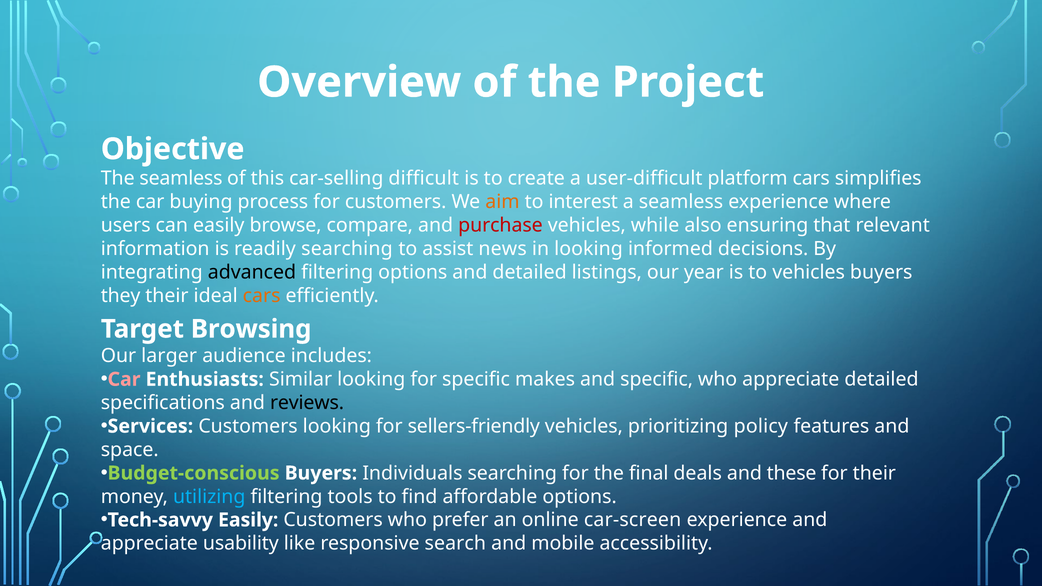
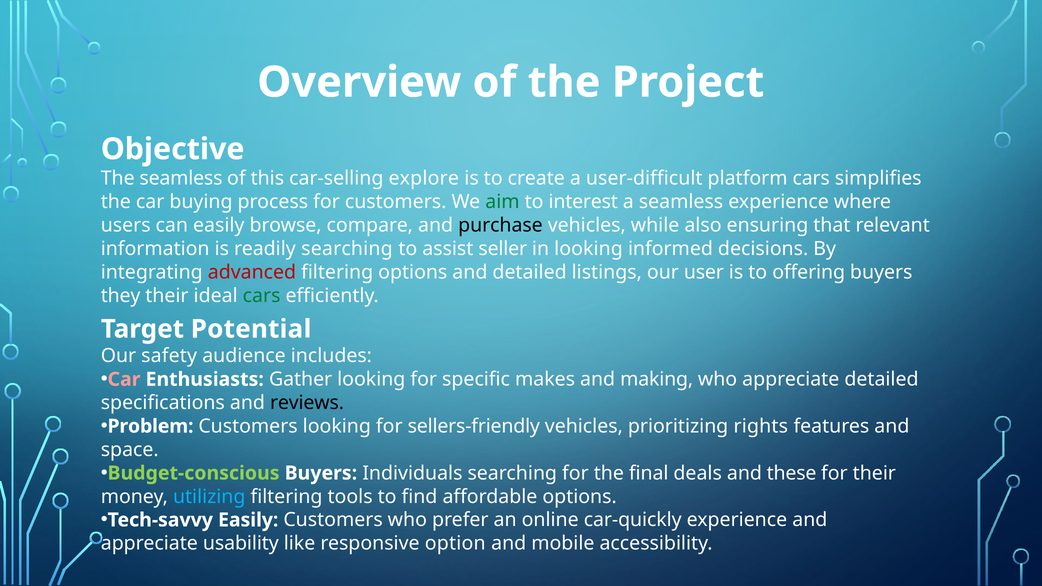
difficult: difficult -> explore (424, 178)
aim colour: orange -> green (502, 202)
purchase colour: red -> black (500, 225)
news: news -> seller (503, 249)
advanced colour: black -> red (252, 272)
year: year -> user (704, 272)
to vehicles: vehicles -> offering (809, 272)
cars colour: orange -> green (262, 296)
Browsing: Browsing -> Potential (251, 329)
larger: larger -> safety (169, 356)
Similar: Similar -> Gather (301, 379)
and specific: specific -> making (657, 379)
Services: Services -> Problem (151, 426)
policy: policy -> rights (761, 426)
car-screen: car-screen -> car-quickly (633, 520)
search: search -> option (455, 544)
